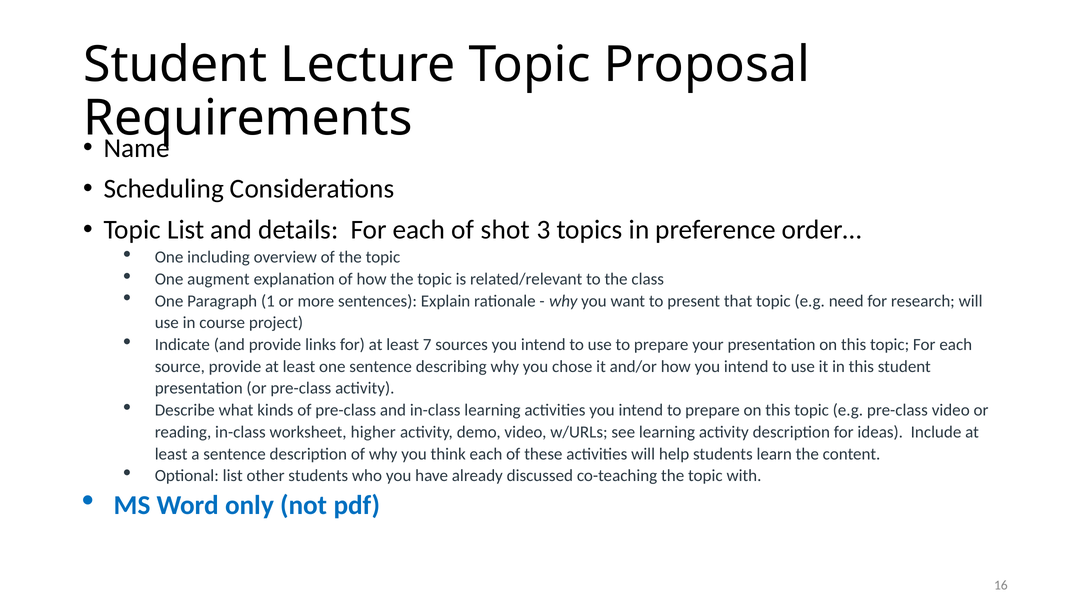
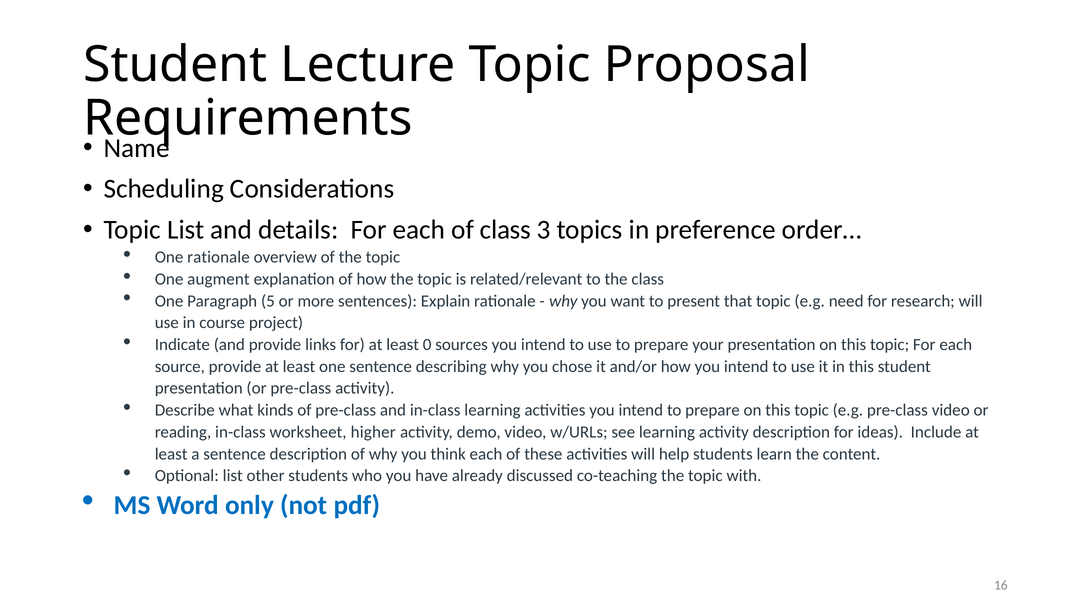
of shot: shot -> class (506, 230)
One including: including -> rationale (218, 258)
1: 1 -> 5 (268, 301)
7: 7 -> 0 (427, 345)
